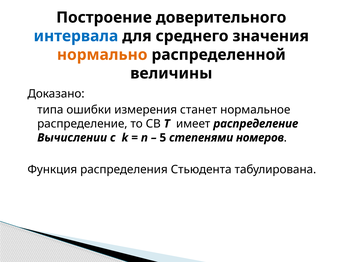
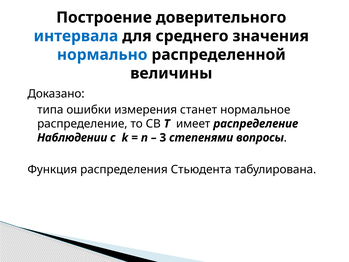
нормально colour: orange -> blue (102, 55)
Вычислении: Вычислении -> Наблюдении (72, 138)
5: 5 -> 3 (163, 138)
номеров: номеров -> вопросы (260, 138)
